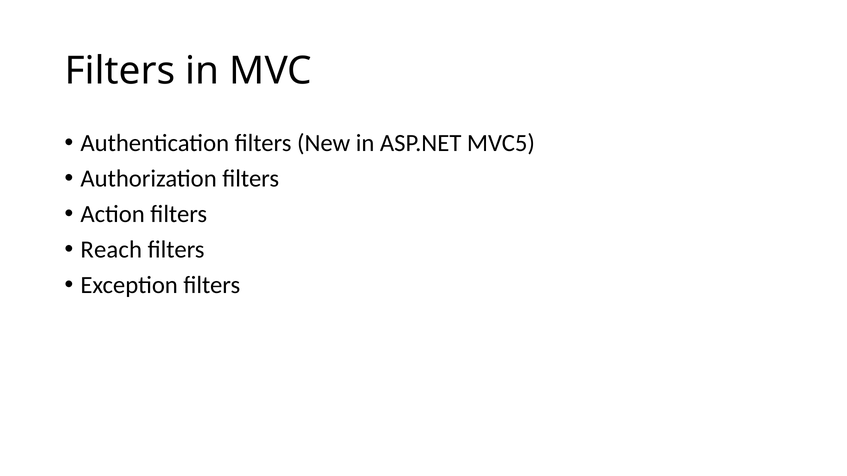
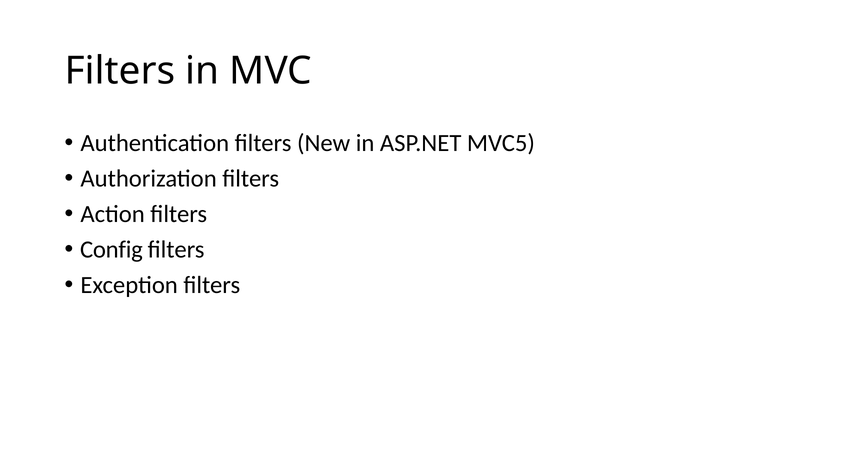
Reach: Reach -> Config (111, 250)
